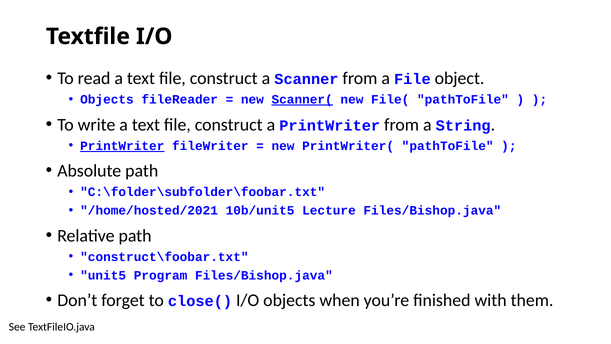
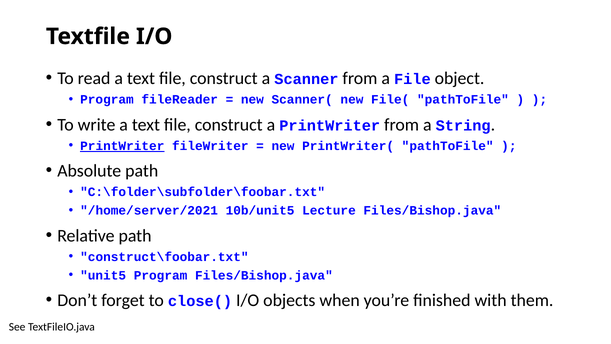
Objects: Objects -> Program (107, 100)
Scanner( underline: present -> none (302, 100)
/home/hosted/2021: /home/hosted/2021 -> /home/server/2021 (149, 210)
